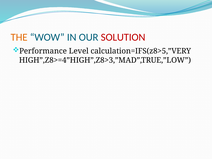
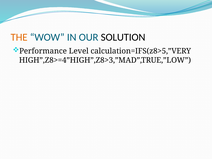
SOLUTION colour: red -> black (123, 37)
